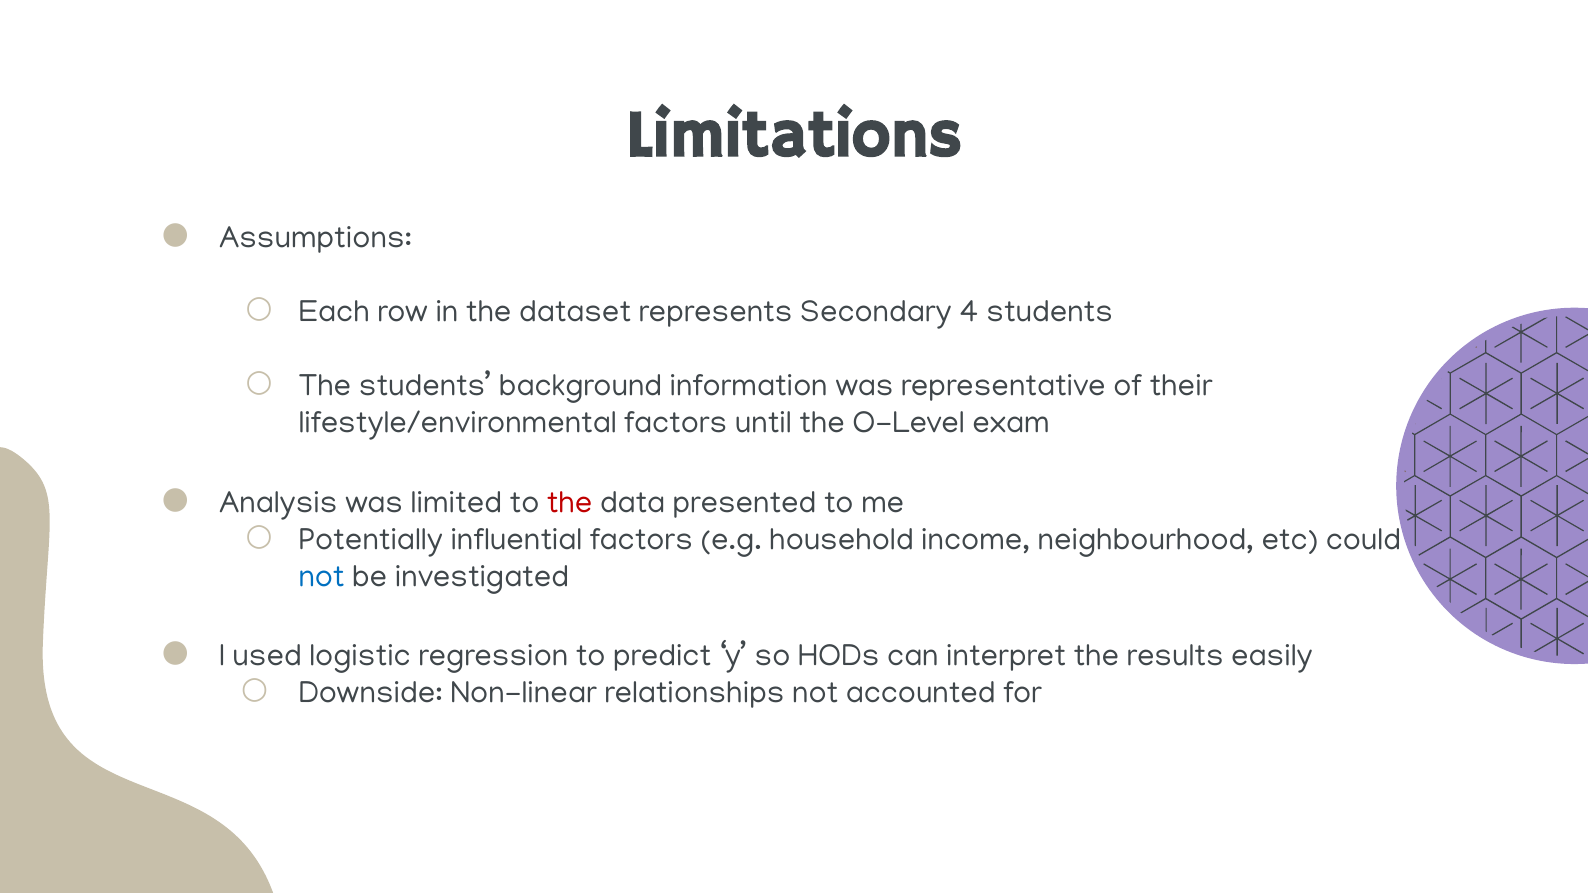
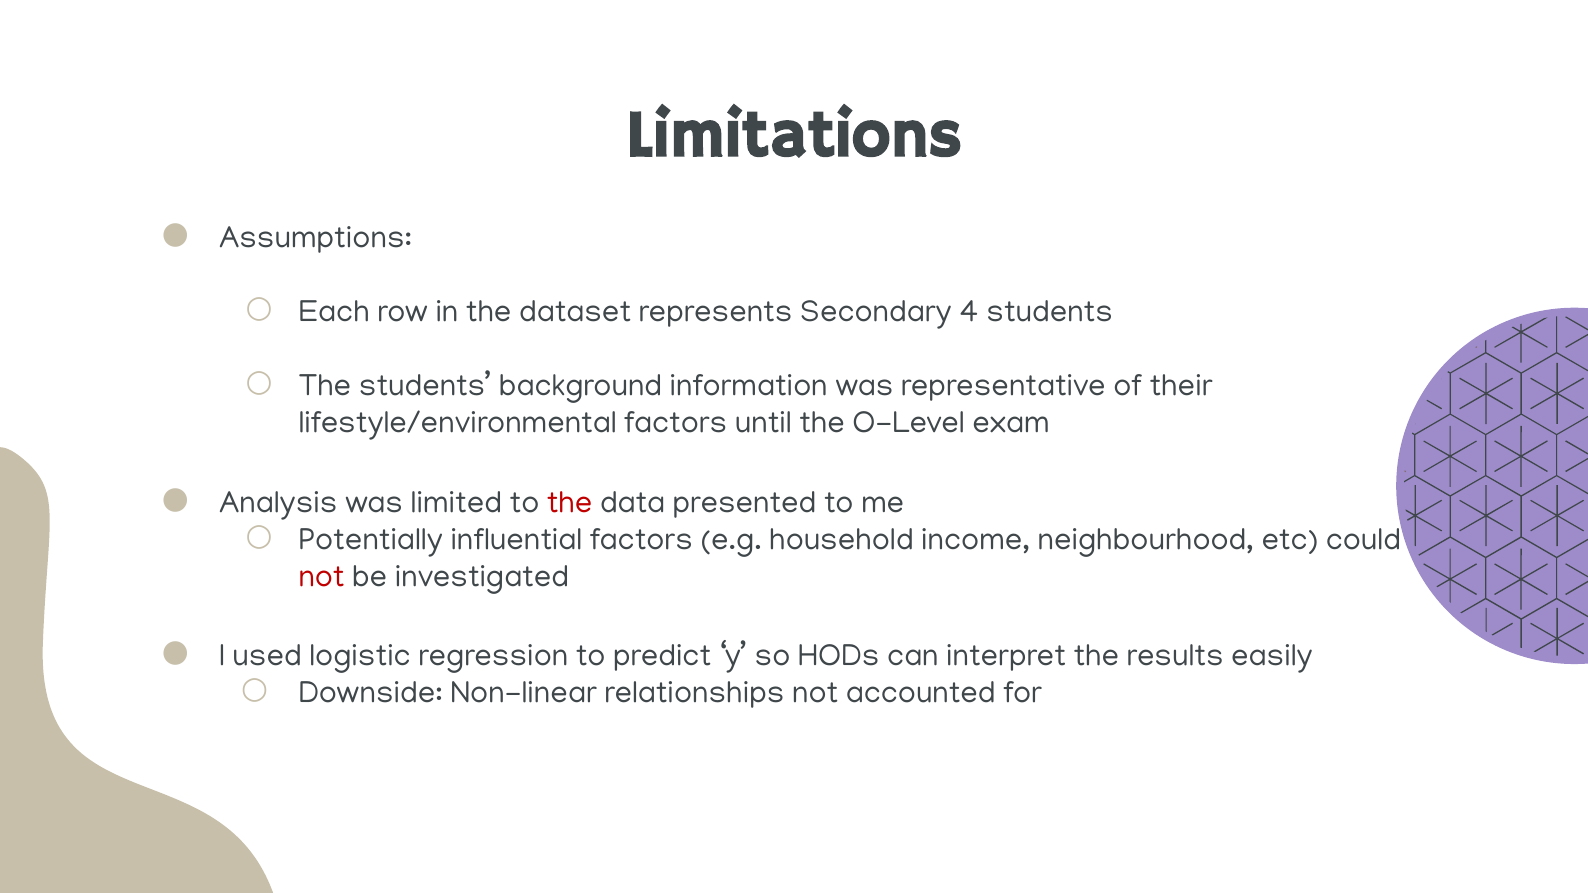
not colour: blue -> red (322, 576)
